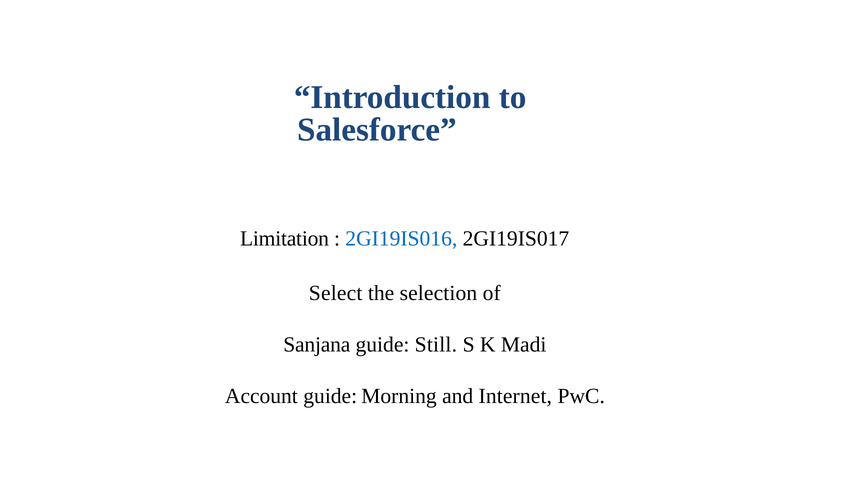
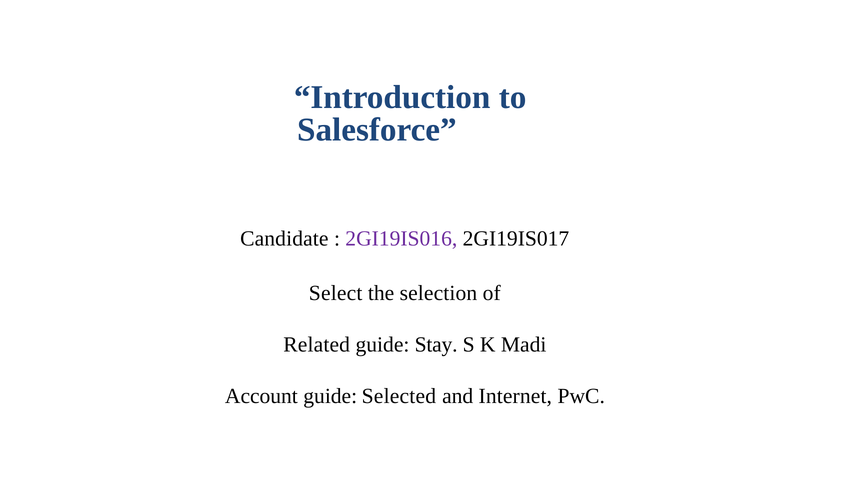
Limitation: Limitation -> Candidate (284, 239)
2GI19IS016 colour: blue -> purple (401, 239)
Sanjana: Sanjana -> Related (317, 345)
Still: Still -> Stay (436, 345)
Morning: Morning -> Selected (399, 396)
